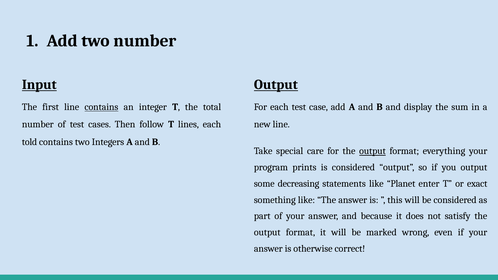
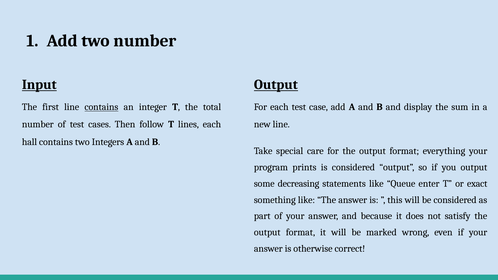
told: told -> hall (29, 142)
output underline: present -> none (372, 151)
Planet: Planet -> Queue (401, 184)
